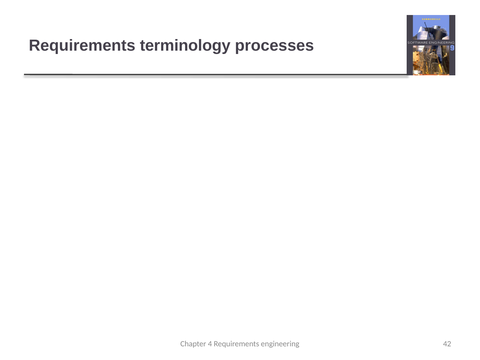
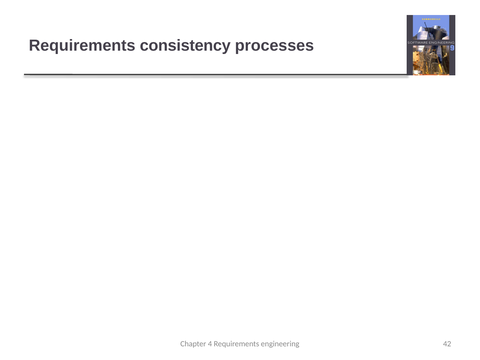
terminology: terminology -> consistency (185, 46)
